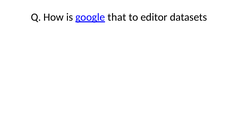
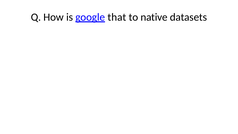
editor: editor -> native (154, 17)
